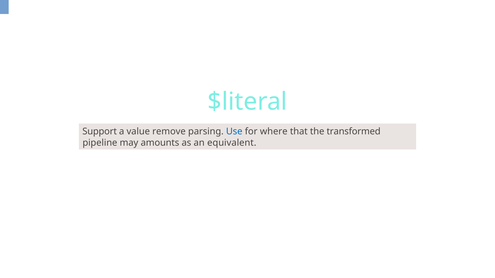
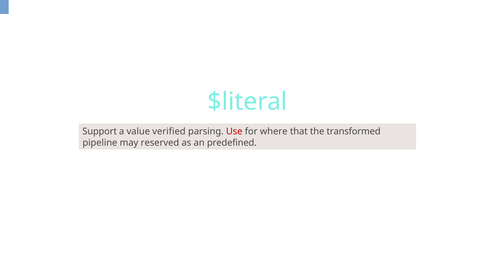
remove: remove -> verified (169, 132)
Use colour: blue -> red (234, 132)
amounts: amounts -> reserved (160, 143)
equivalent: equivalent -> predefined (232, 143)
